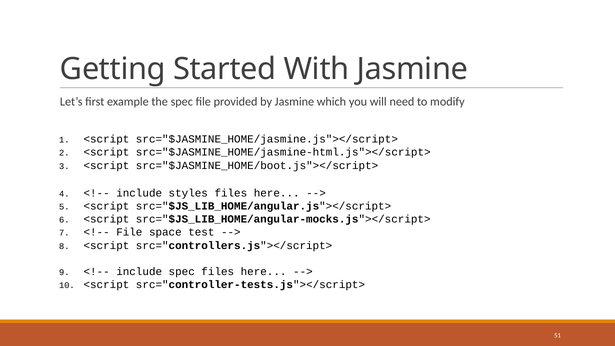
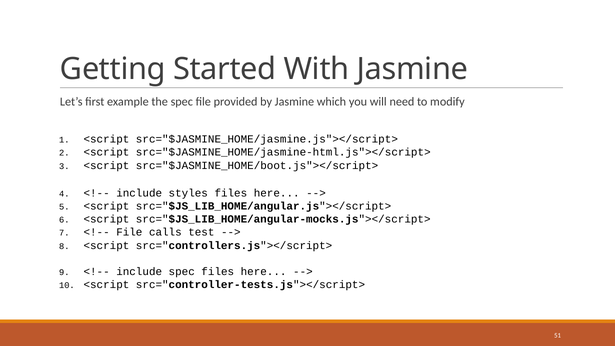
space: space -> calls (165, 232)
